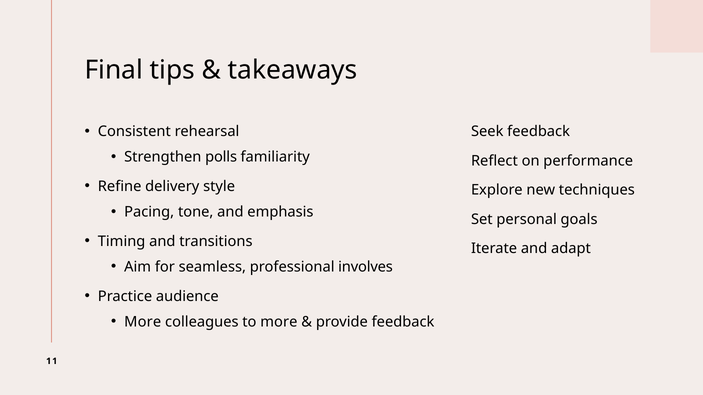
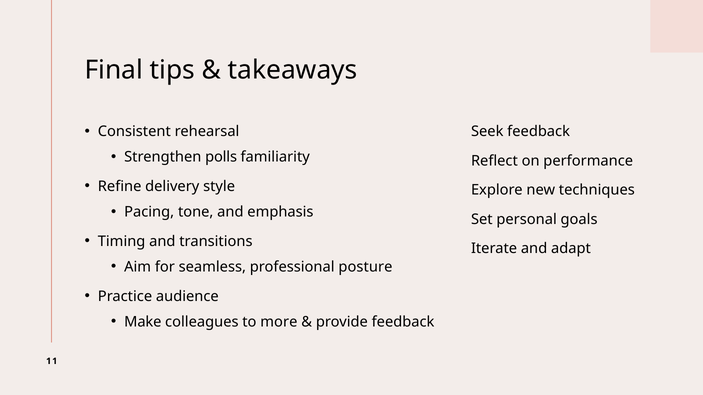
involves: involves -> posture (365, 267)
More: More -> Make (143, 322)
